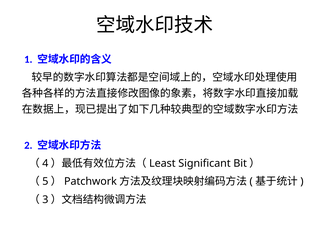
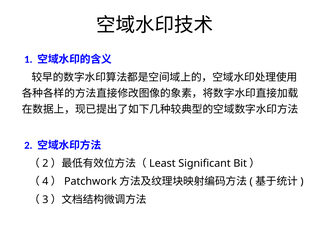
4: 4 -> 2 (45, 164)
5: 5 -> 4 (45, 182)
